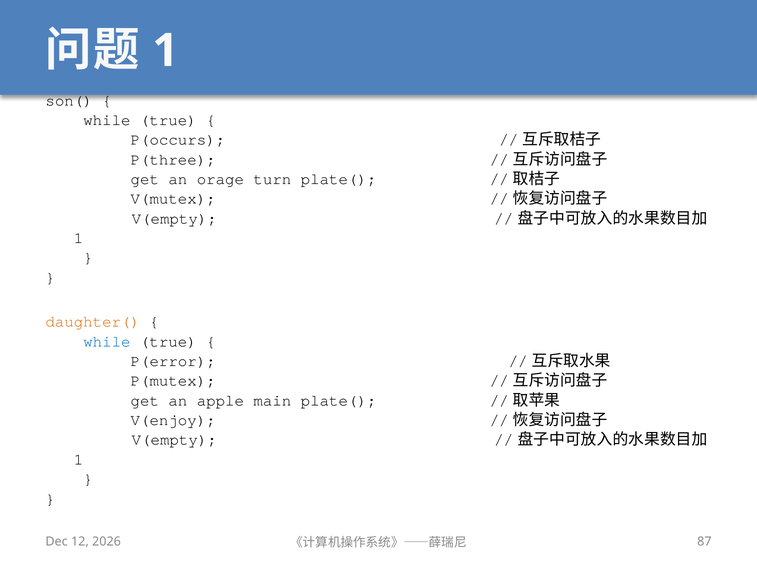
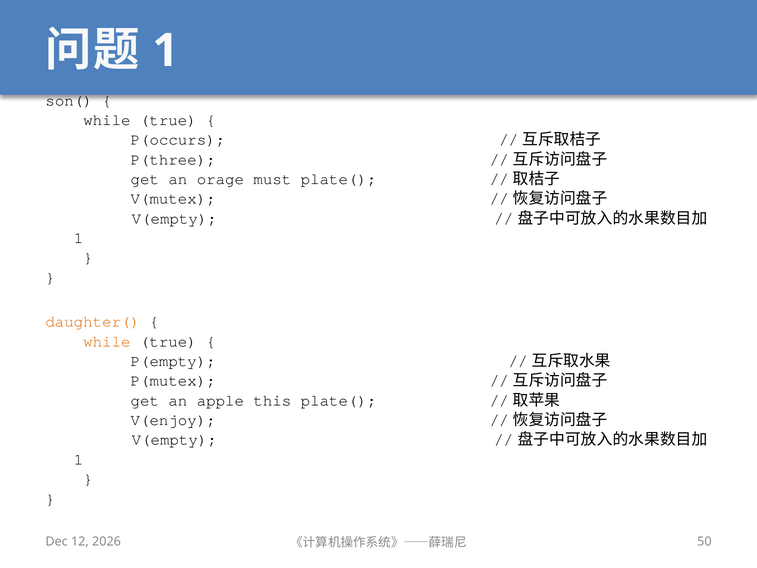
turn: turn -> must (272, 179)
while colour: blue -> orange (107, 341)
P(error: P(error -> P(empty (173, 361)
main: main -> this (272, 400)
87: 87 -> 50 (704, 541)
